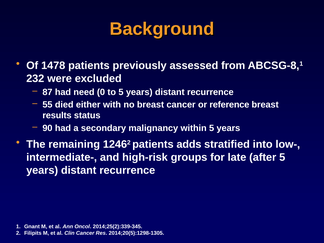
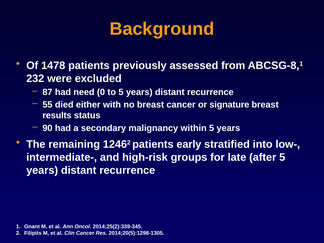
reference: reference -> signature (229, 105)
adds: adds -> early (189, 144)
